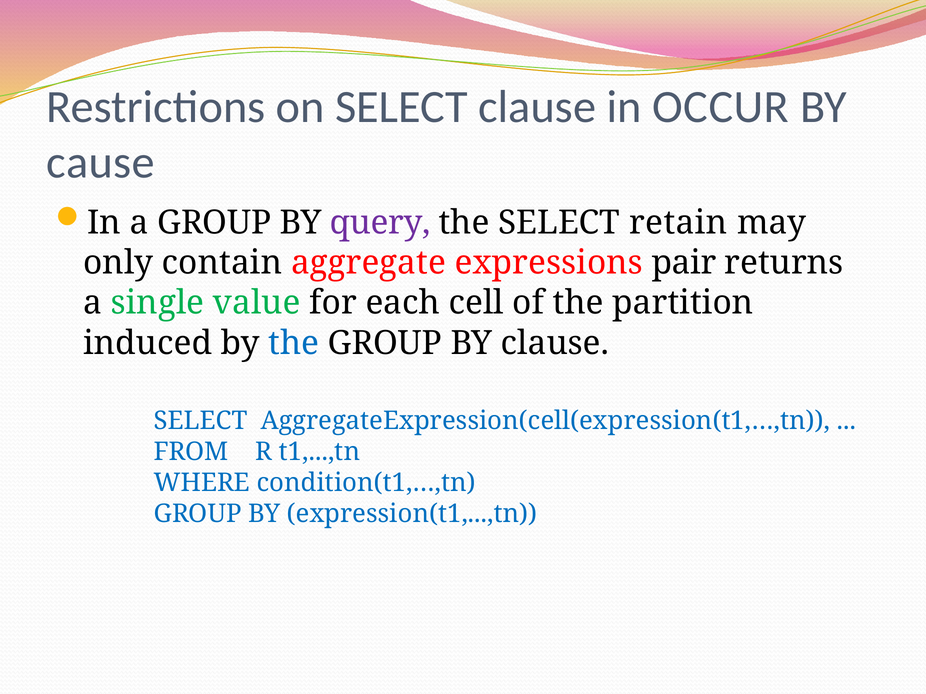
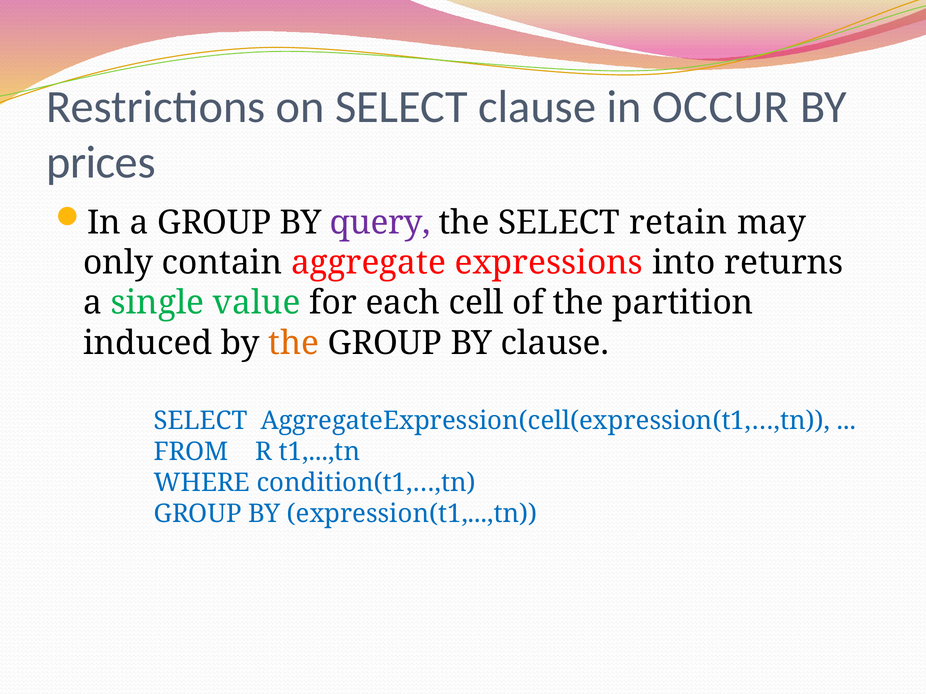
cause: cause -> prices (101, 162)
pair: pair -> into (684, 263)
the colour: blue -> orange (294, 343)
